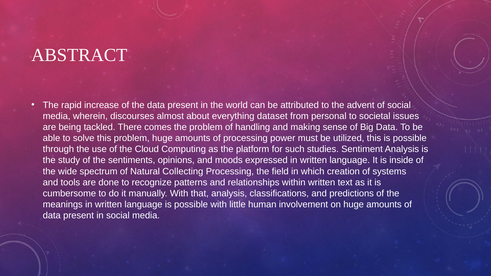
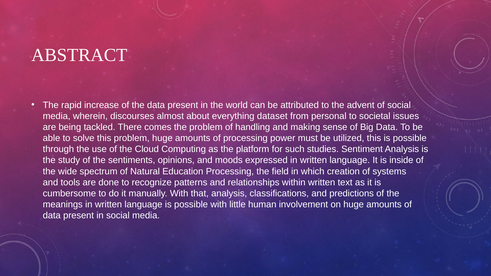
Collecting: Collecting -> Education (183, 171)
